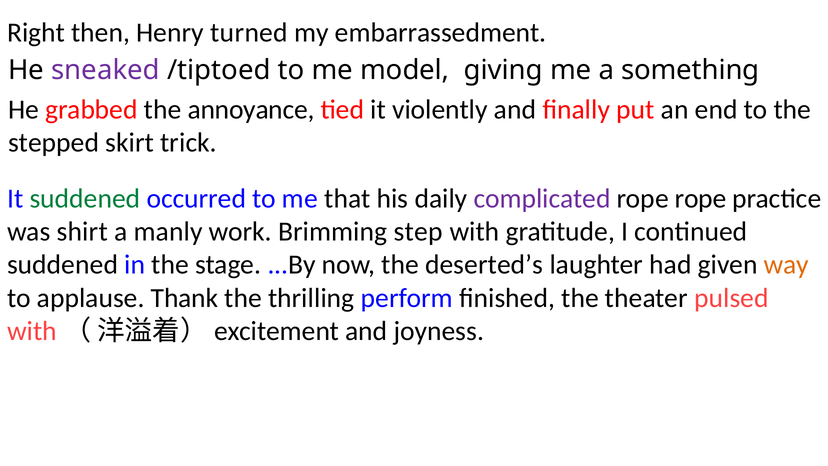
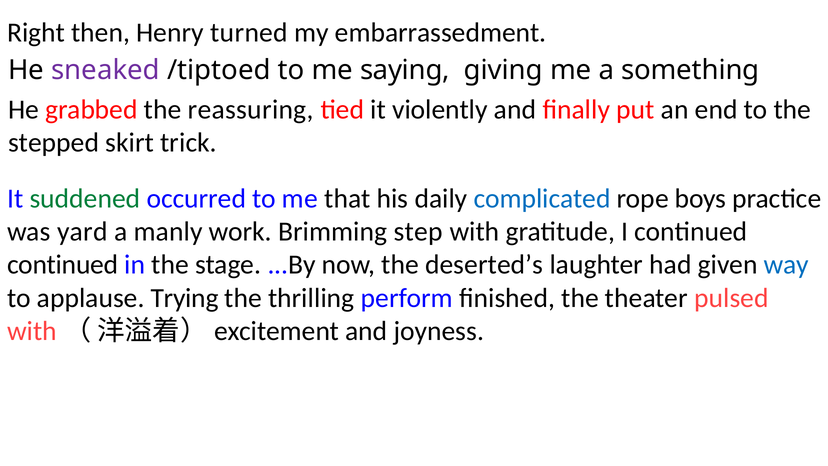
model: model -> saying (405, 70)
annoyance: annoyance -> reassuring (251, 110)
complicated colour: purple -> blue (542, 198)
rope rope: rope -> boys (701, 198)
shirt: shirt -> yard (82, 232)
suddened: suddened -> continued (63, 265)
way colour: orange -> blue (786, 265)
Thank: Thank -> Trying (185, 298)
